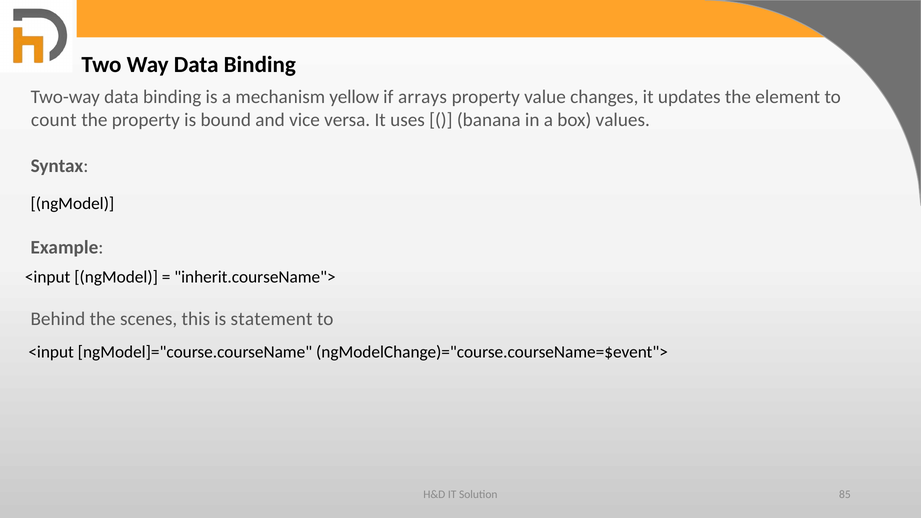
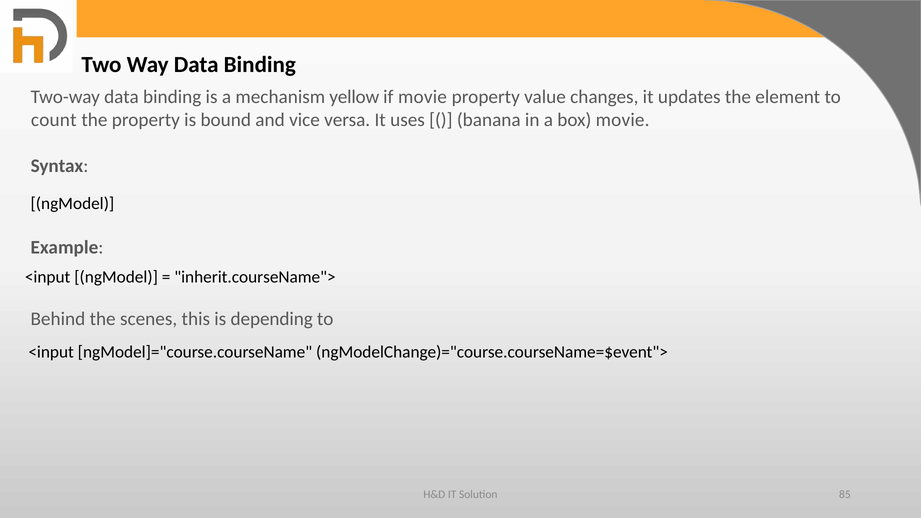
if arrays: arrays -> movie (422, 97)
box values: values -> movie (623, 120)
statement: statement -> depending (272, 319)
